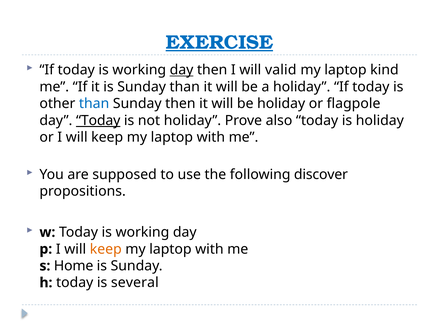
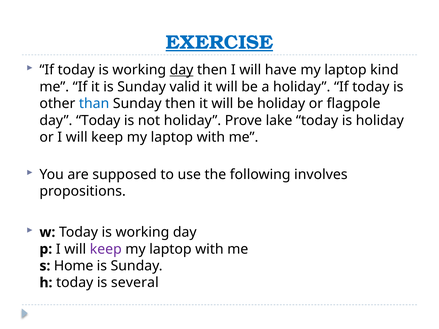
valid: valid -> have (281, 70)
Sunday than: than -> valid (185, 87)
Today underline: present -> none (98, 121)
also: also -> lake (279, 121)
discover: discover -> involves (321, 175)
keep colour: orange -> purple (106, 249)
